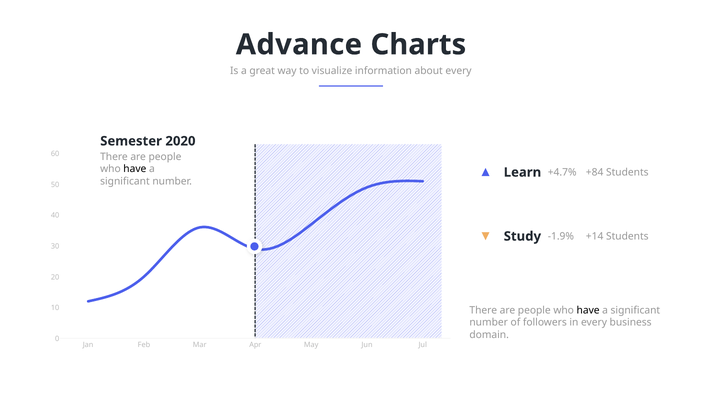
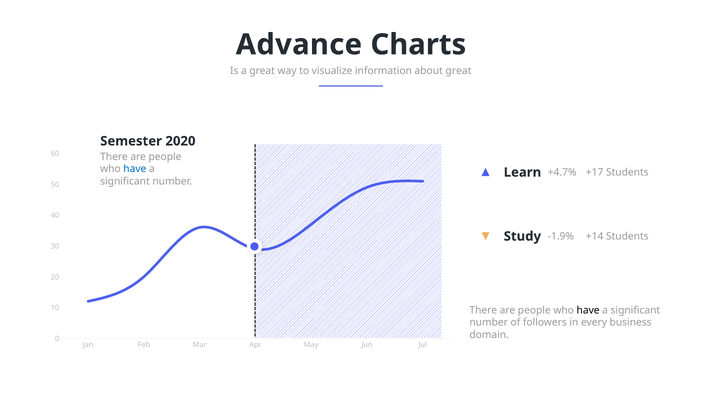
about every: every -> great (458, 71)
have colour: black -> blue (135, 169)
+84: +84 -> +17 (595, 172)
